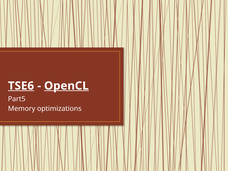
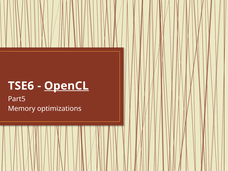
TSE6 underline: present -> none (21, 86)
